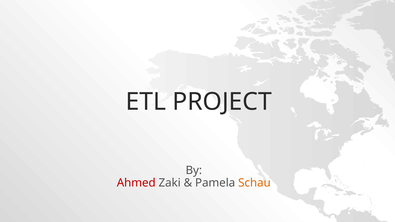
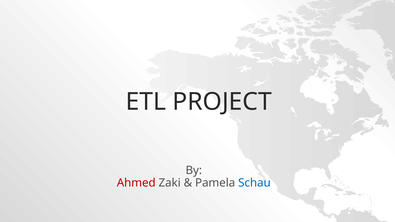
Schau colour: orange -> blue (254, 183)
